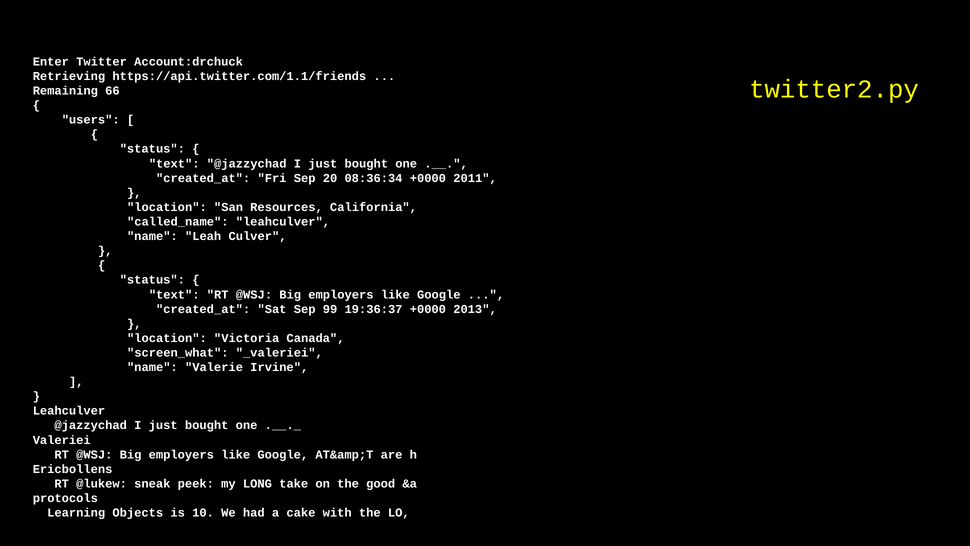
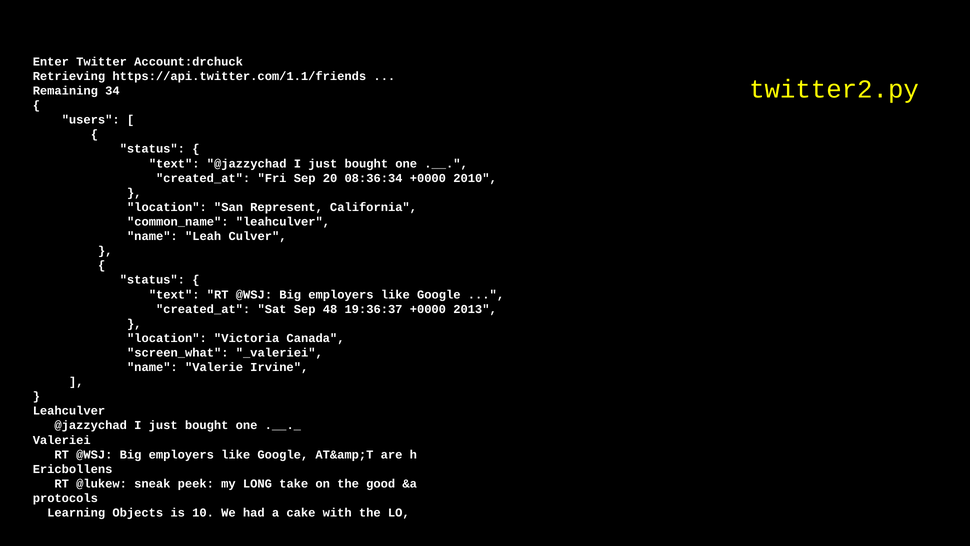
66: 66 -> 34 (112, 91)
2011: 2011 -> 2010 (475, 178)
Resources: Resources -> Represent (287, 207)
called_name: called_name -> common_name (178, 222)
99: 99 -> 48 (330, 309)
